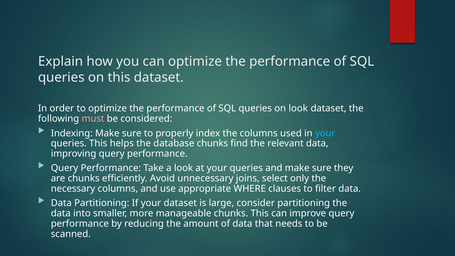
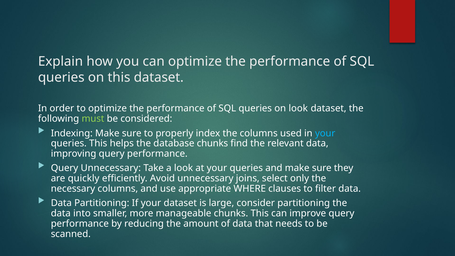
must colour: pink -> light green (93, 119)
Performance: Performance -> Unnecessary (111, 168)
are chunks: chunks -> quickly (84, 178)
